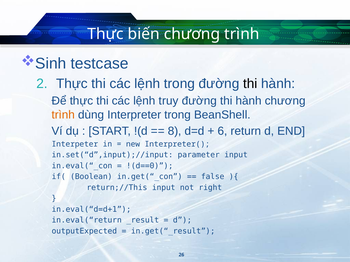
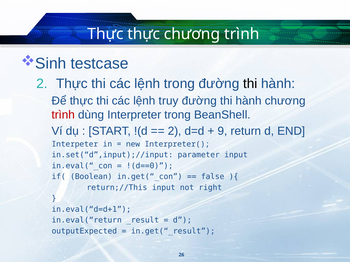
Thực biến: biến -> thực (144, 34)
trình colour: orange -> red (63, 115)
8: 8 -> 2 (175, 131)
6: 6 -> 9 (223, 131)
